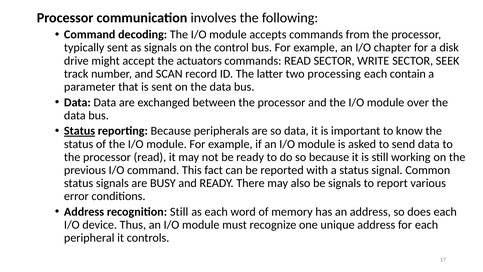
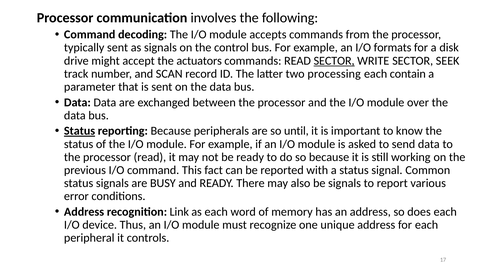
chapter: chapter -> formats (393, 48)
SECTOR underline: none -> present (334, 61)
so data: data -> until (296, 131)
recognition Still: Still -> Link (179, 212)
